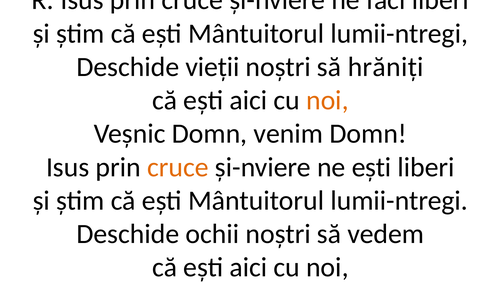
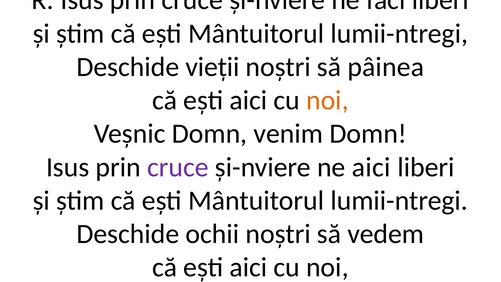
hrăniți: hrăniți -> pâinea (386, 67)
cruce colour: orange -> purple (178, 167)
ne ești: ești -> aici (371, 167)
